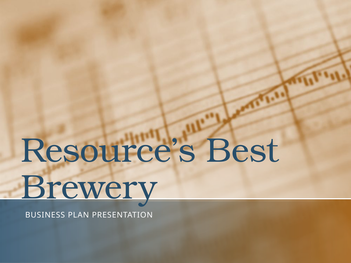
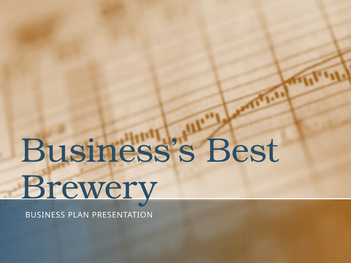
Resource’s: Resource’s -> Business’s (108, 151)
